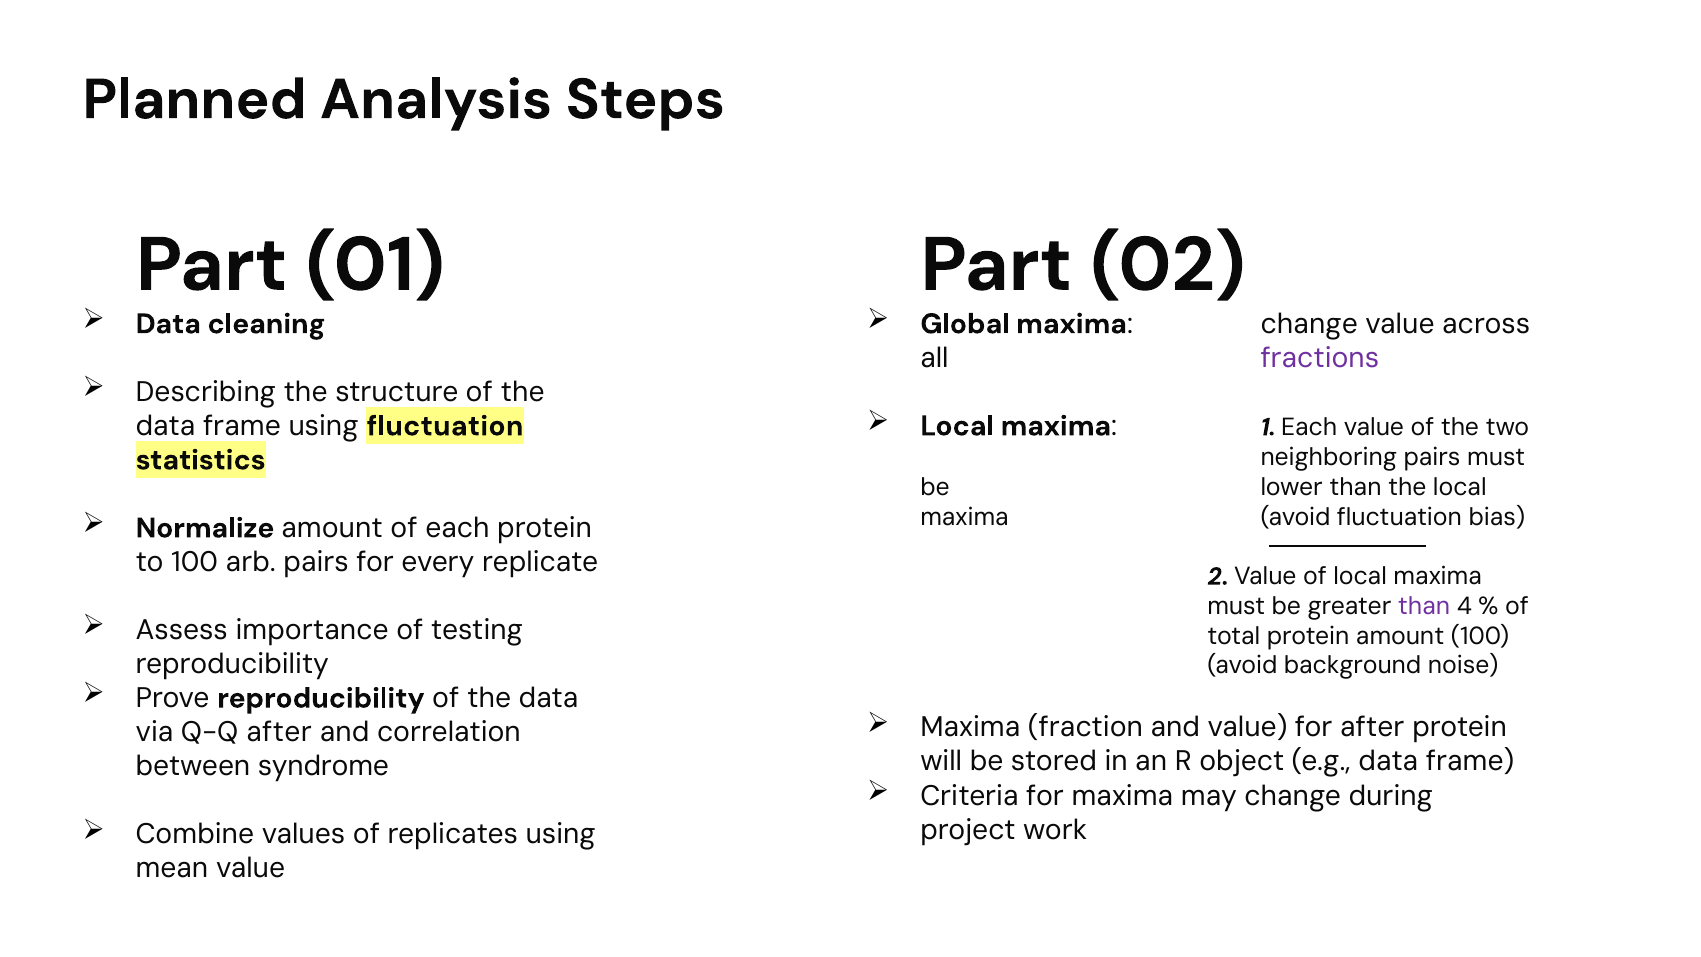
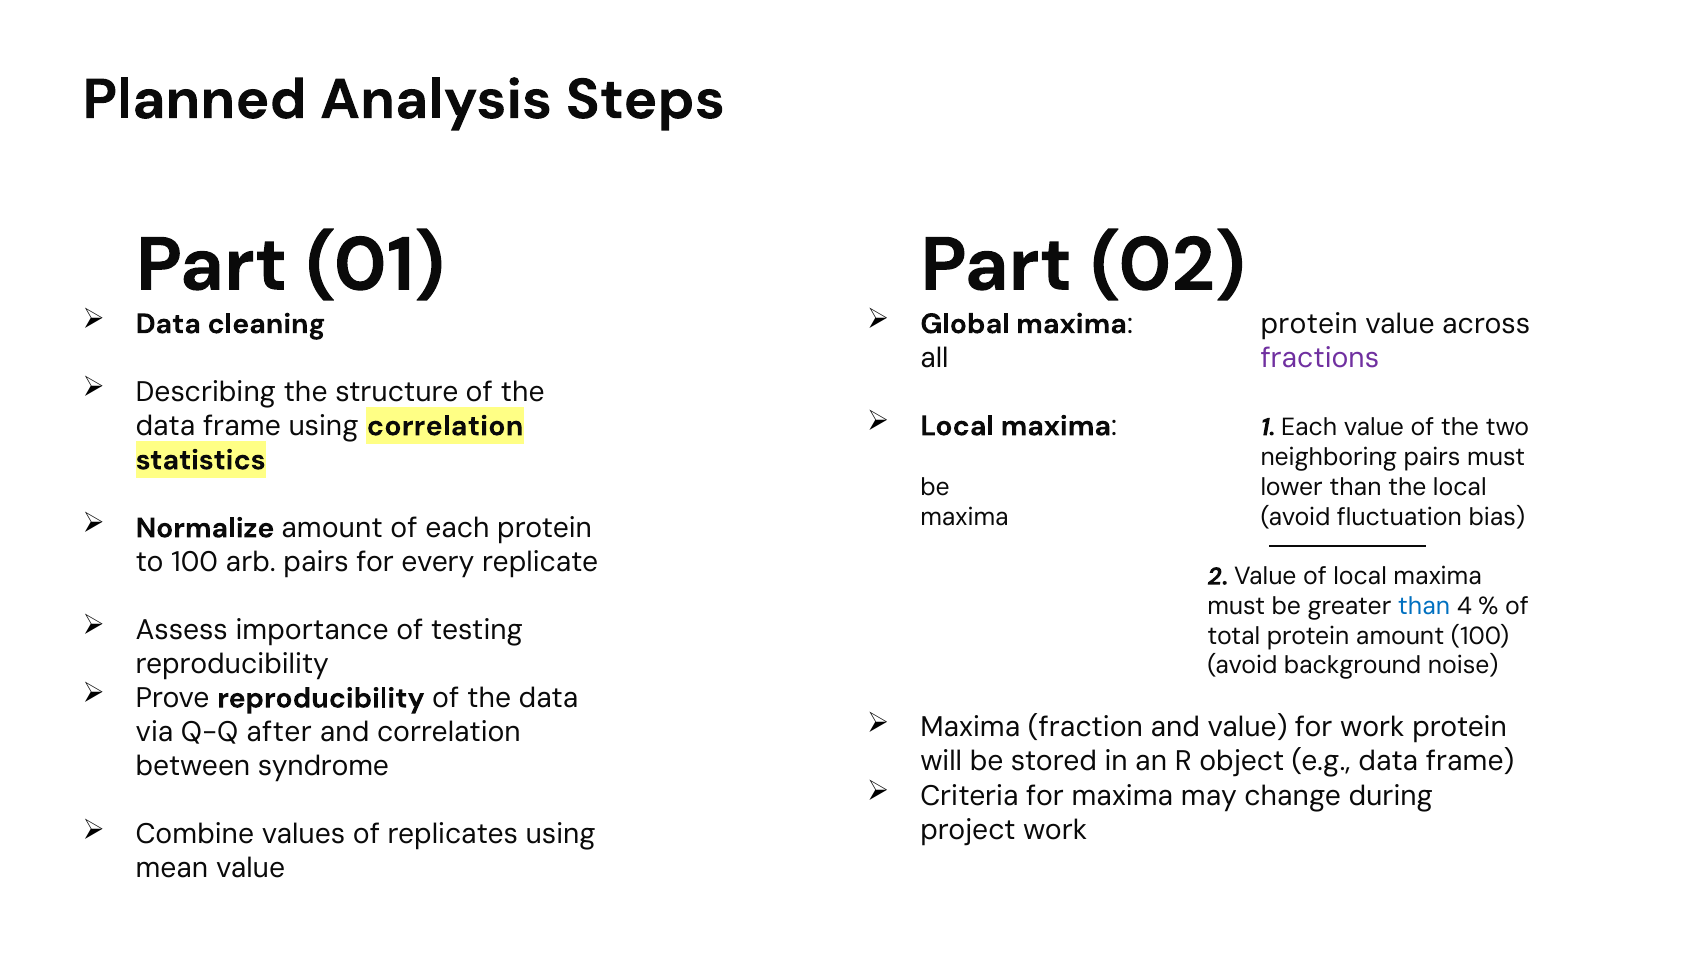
maxima change: change -> protein (1309, 324)
using fluctuation: fluctuation -> correlation (445, 426)
than colour: purple -> blue (1424, 606)
for after: after -> work (1372, 728)
